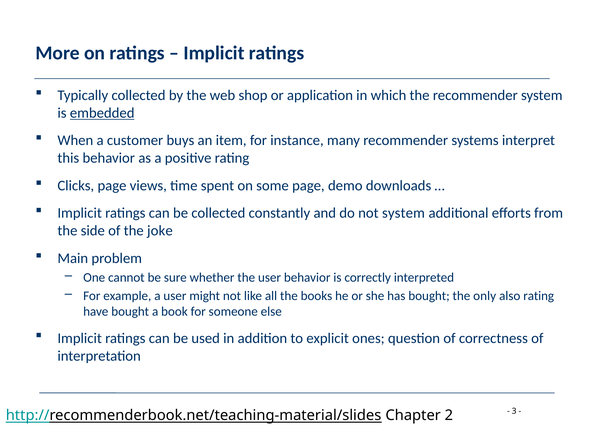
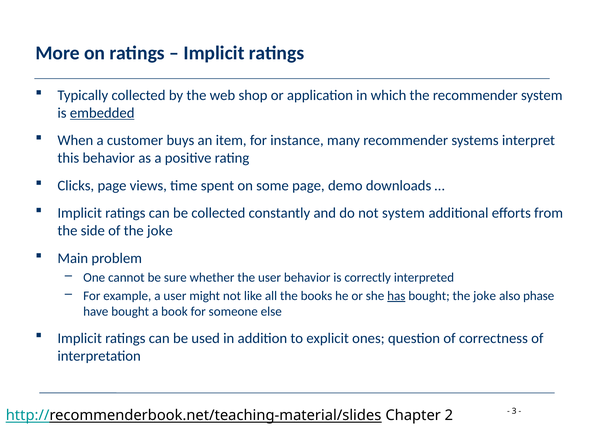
has underline: none -> present (396, 296)
bought the only: only -> joke (485, 296)
also rating: rating -> phase (539, 296)
